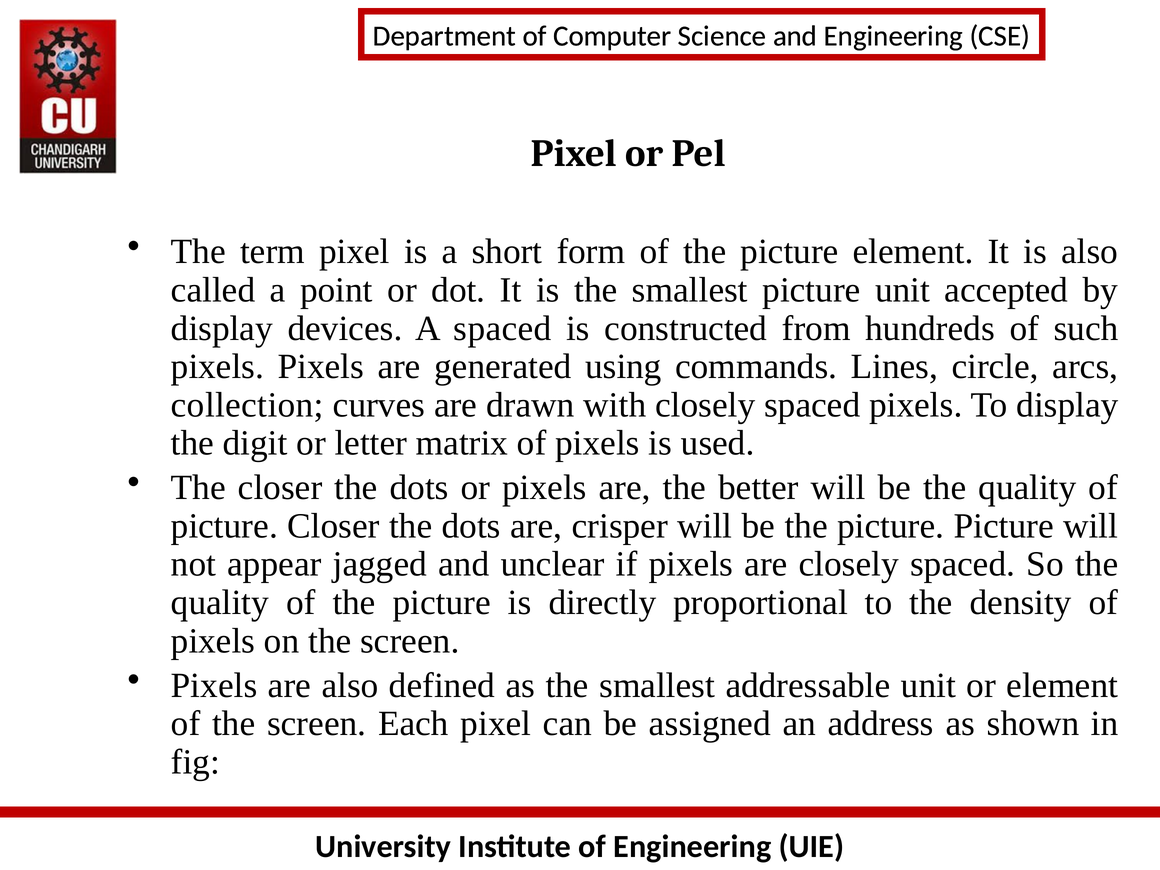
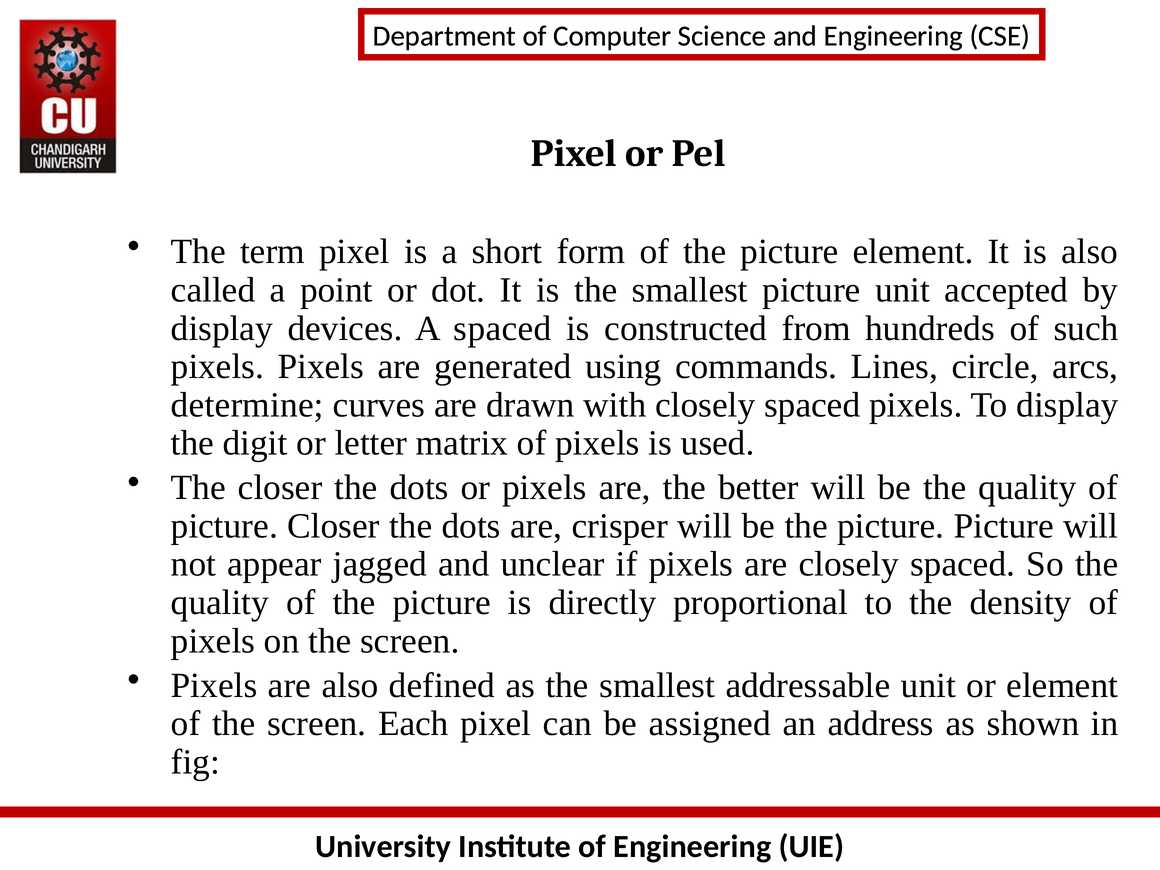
collection: collection -> determine (247, 405)
